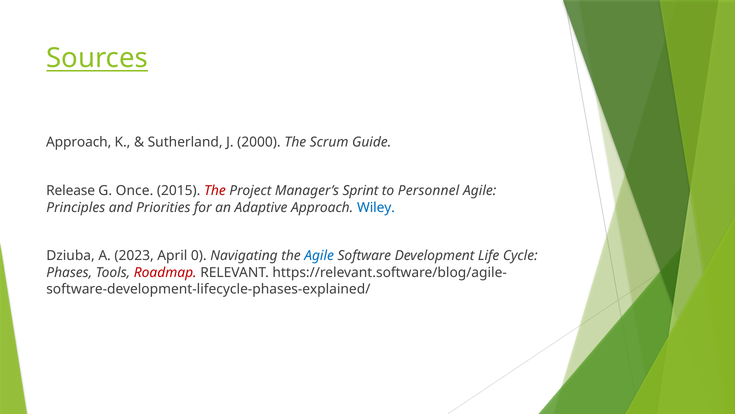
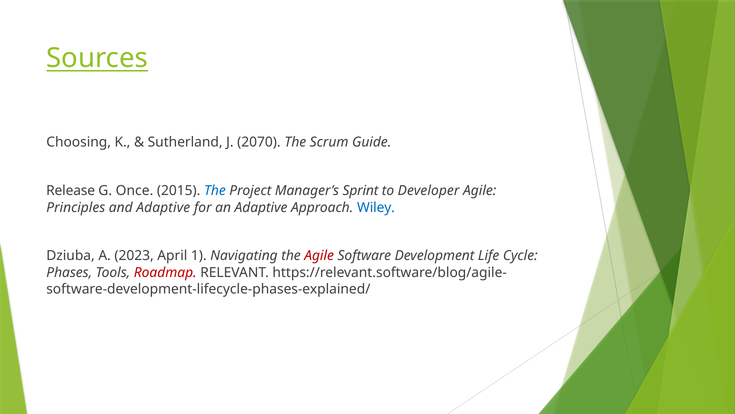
Approach: Approach -> Choosing (79, 142)
2000: 2000 -> 2070 (259, 142)
The colour: red -> blue (215, 191)
Personnel: Personnel -> Developer (429, 191)
and Priorities: Priorities -> Adaptive (163, 207)
0: 0 -> 1 (199, 256)
Agile colour: blue -> red (319, 256)
